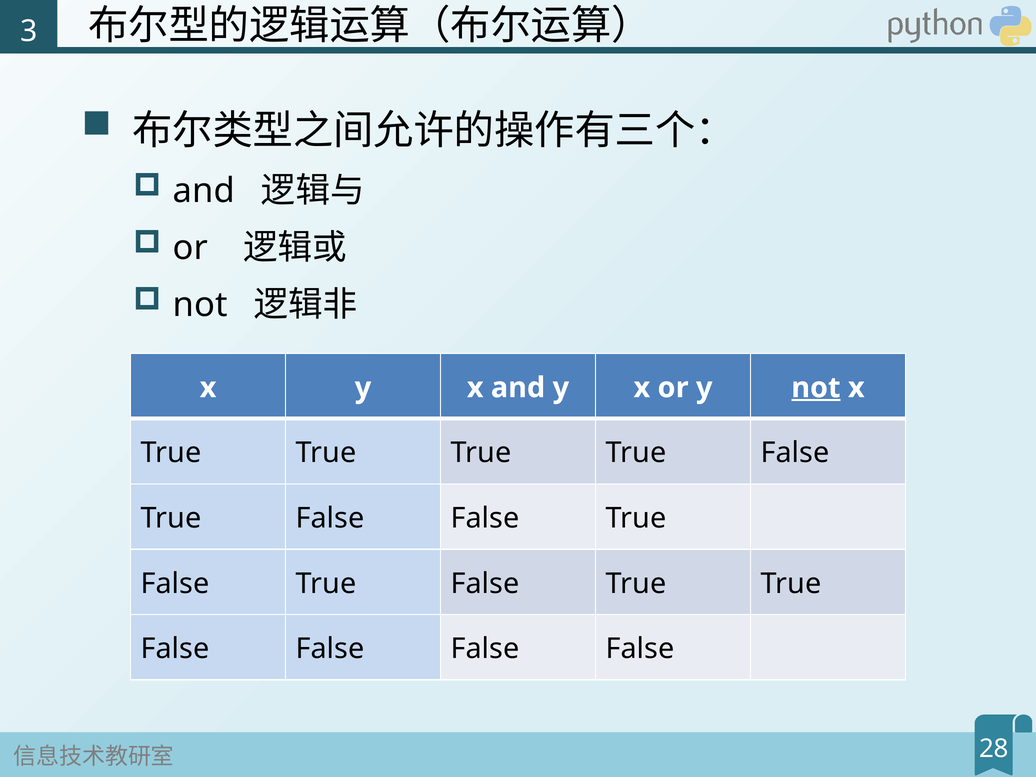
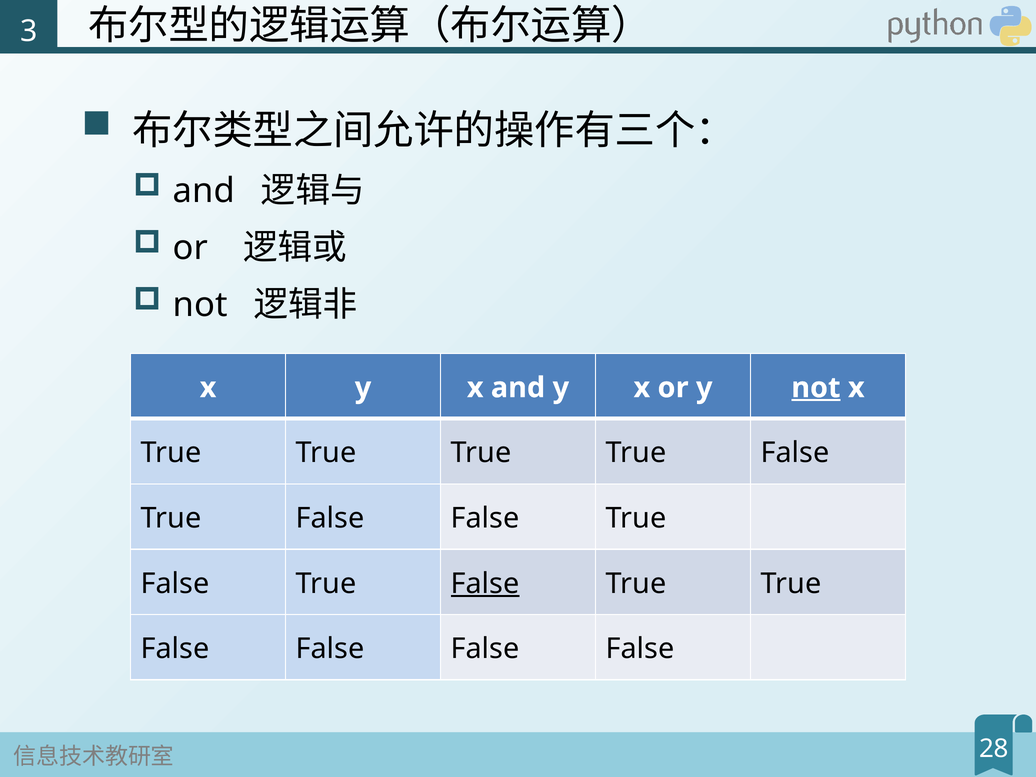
False underline: none -> present (485, 584)
